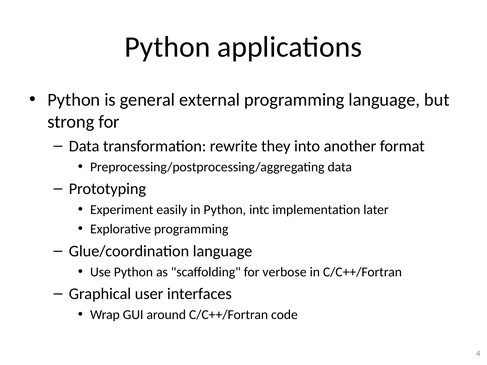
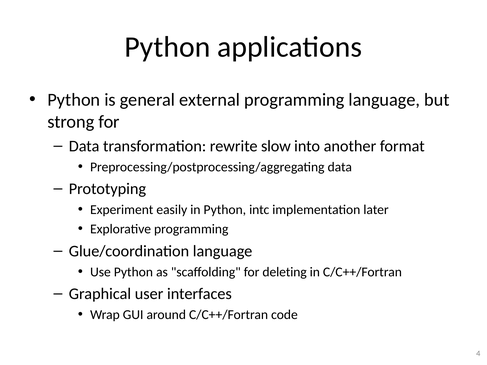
they: they -> slow (276, 146)
verbose: verbose -> deleting (285, 272)
